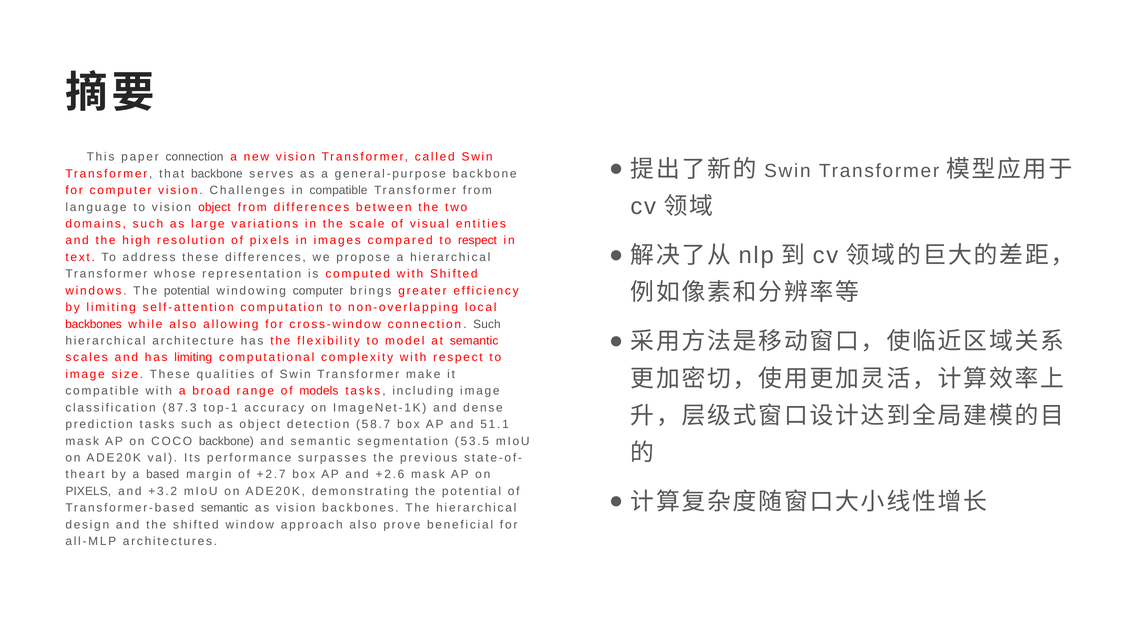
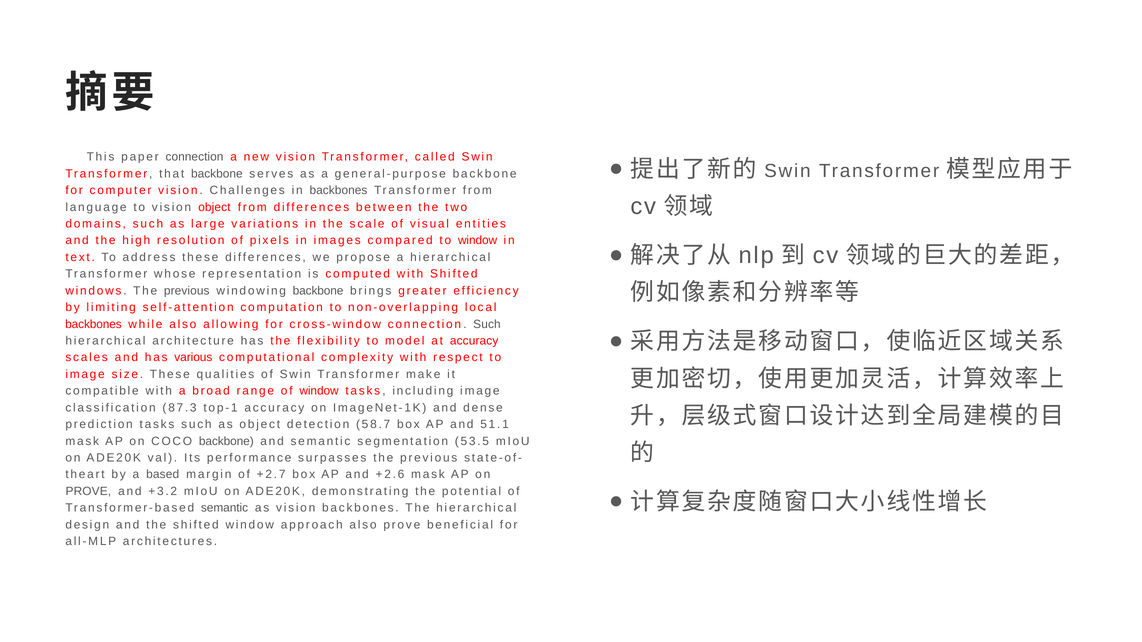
in compatible: compatible -> backbones (338, 191)
to respect: respect -> window (478, 241)
windows The potential: potential -> previous (187, 291)
windowing computer: computer -> backbone (318, 291)
at semantic: semantic -> accuracy (474, 341)
has limiting: limiting -> various (193, 358)
of models: models -> window (319, 391)
PIXELS: PIXELS -> PROVE (88, 492)
